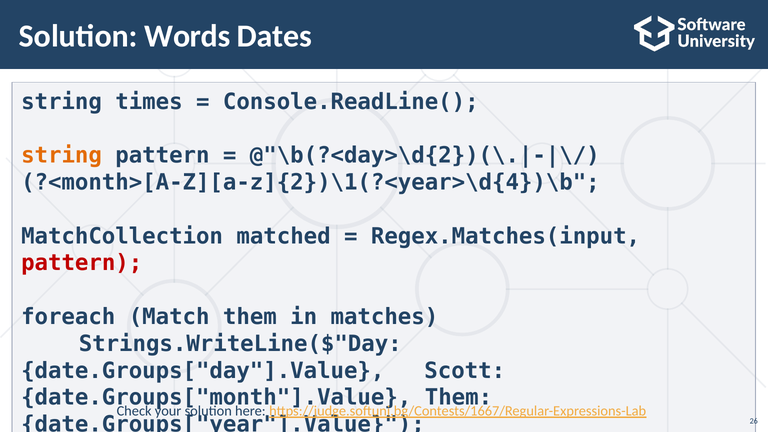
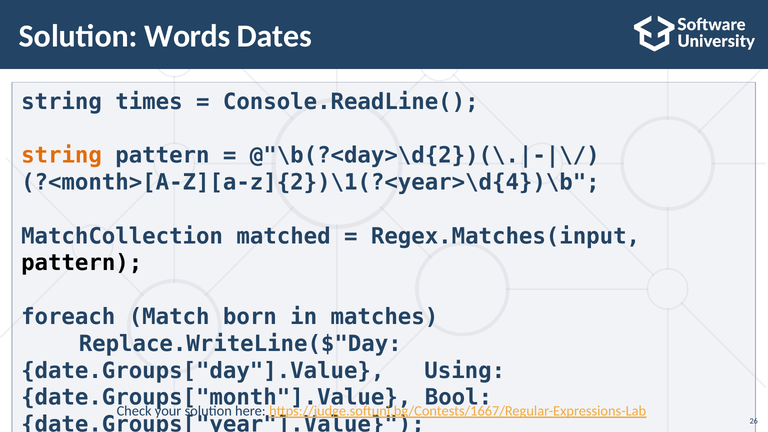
pattern colour: red -> black (82, 263)
Match them: them -> born (250, 317)
Strings.WriteLine($"Day: Strings.WriteLine($"Day -> Replace.WriteLine($"Day (240, 344)
Scott: Scott -> Using (465, 371)
Them: Them -> Bool (458, 398)
